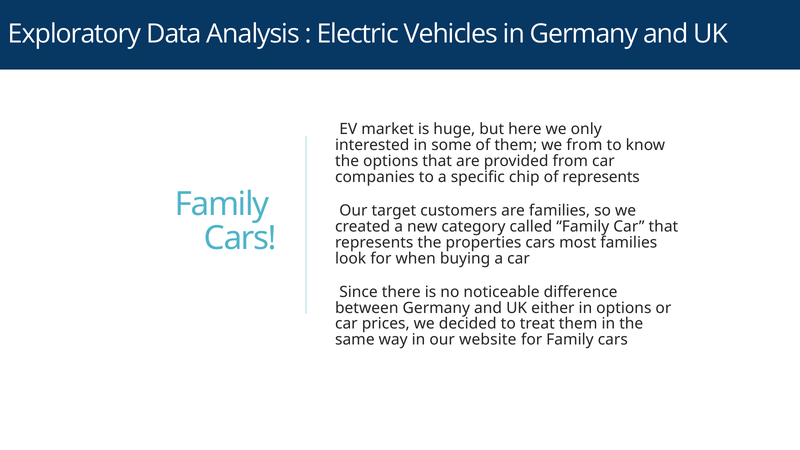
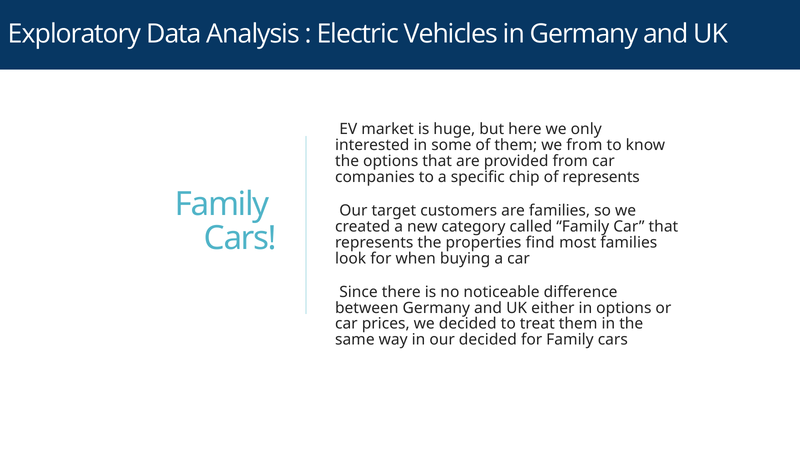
properties cars: cars -> find (540, 242)
our website: website -> decided (488, 340)
